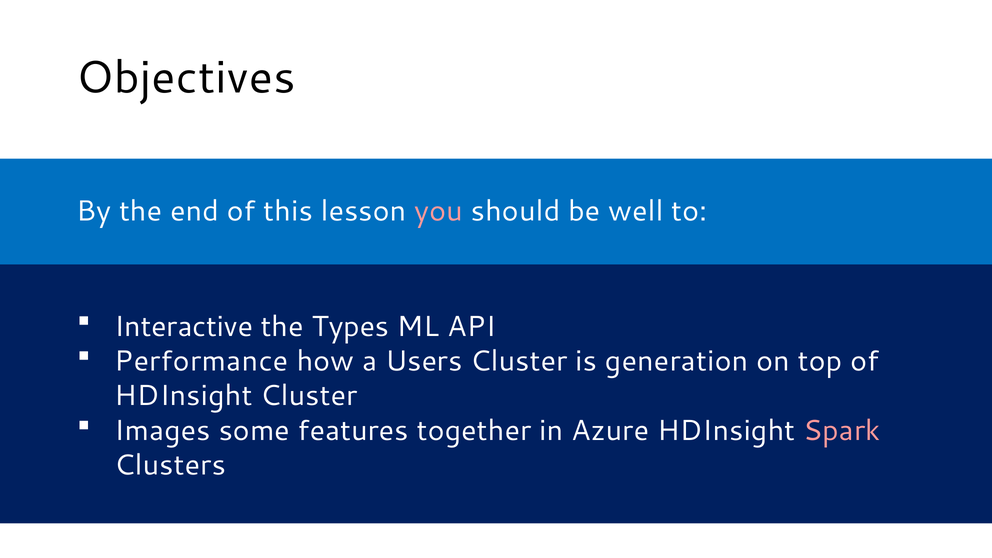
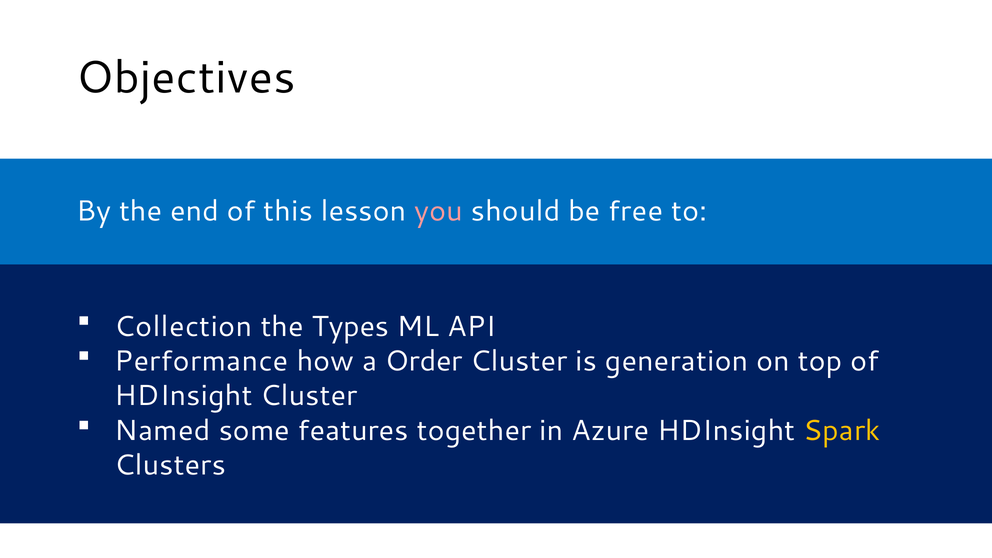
well: well -> free (636, 211)
Interactive: Interactive -> Collection (183, 326)
Users: Users -> Order (424, 361)
Images: Images -> Named (163, 431)
Spark colour: pink -> yellow (842, 431)
